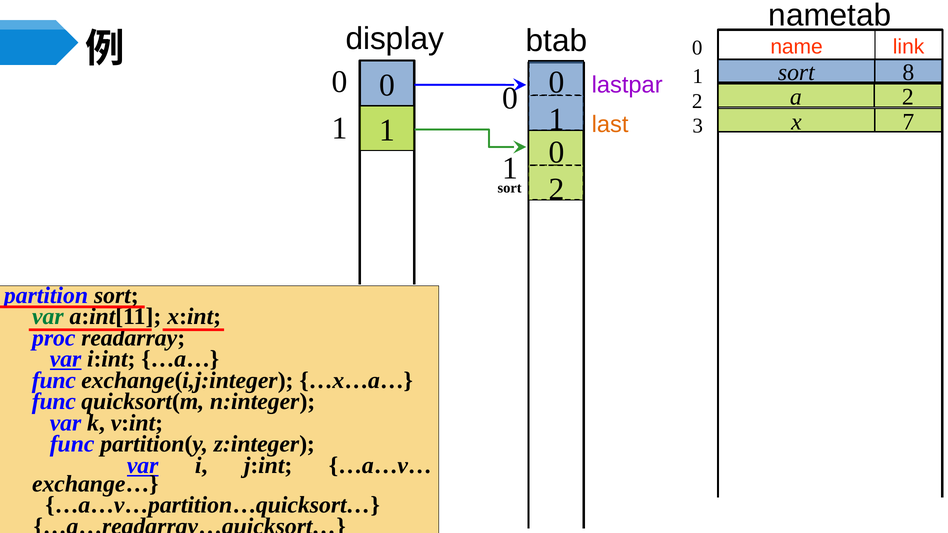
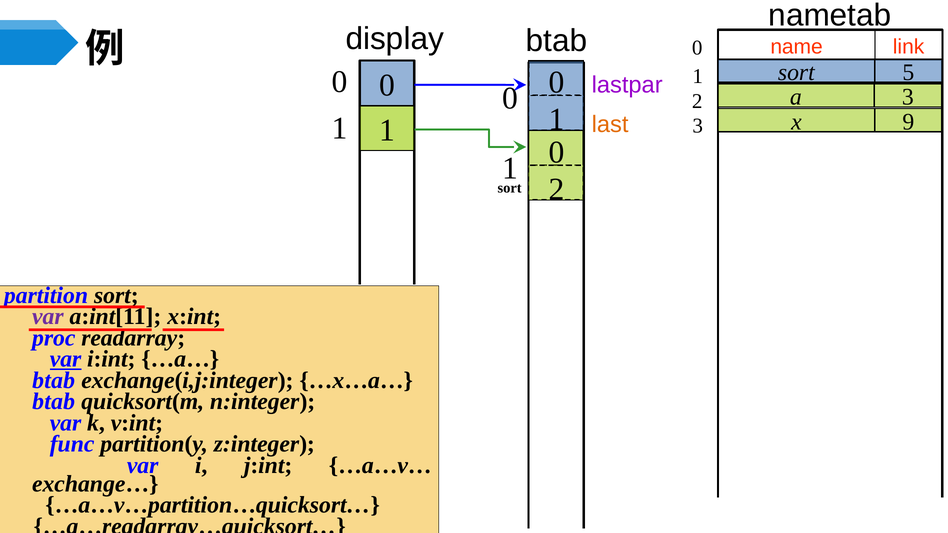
8: 8 -> 5 (908, 72)
2 2: 2 -> 3 (908, 97)
7: 7 -> 9 (908, 122)
var colour: green -> purple (48, 317)
func: func -> btab (54, 381)
func: func -> btab (54, 402)
var underline: present -> none (143, 466)
